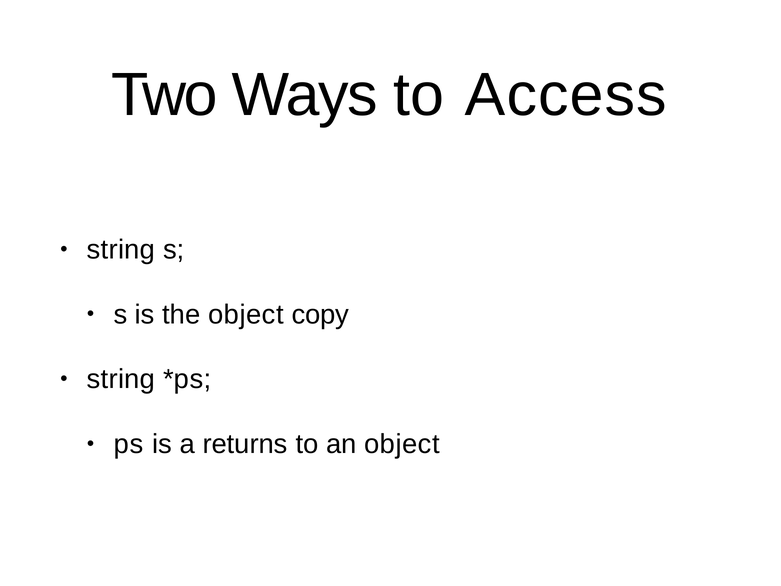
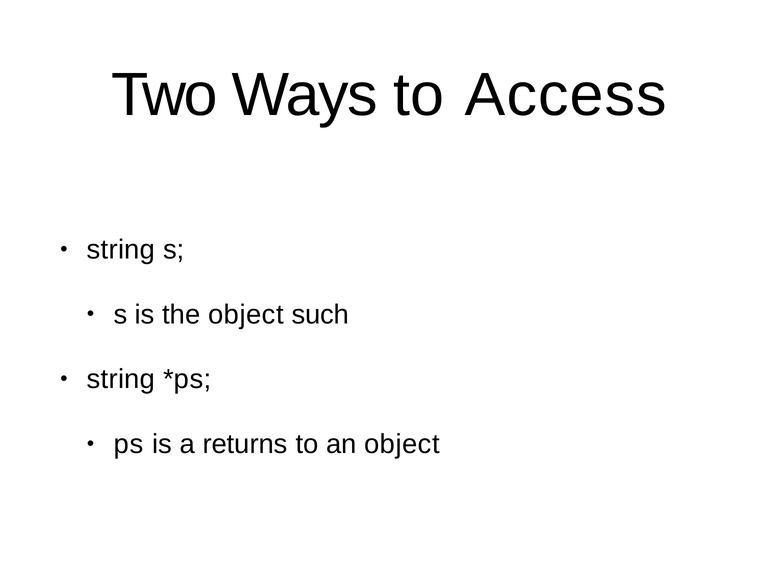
copy: copy -> such (320, 314)
